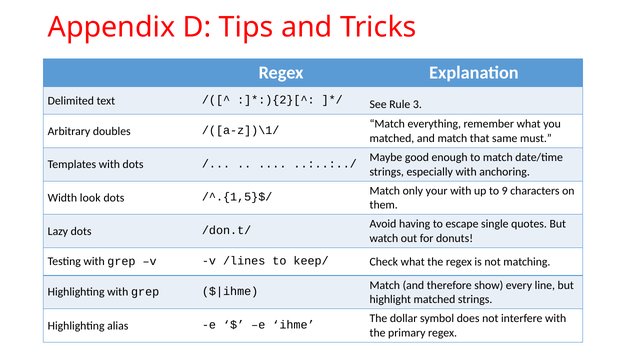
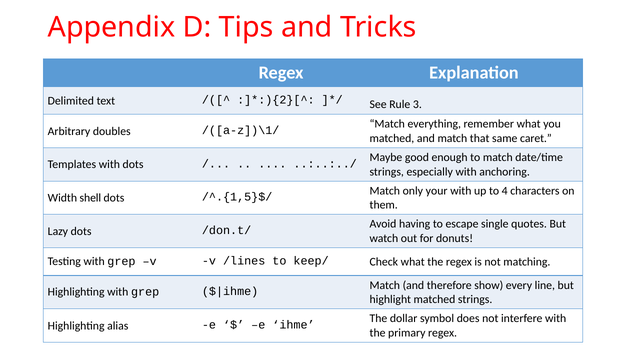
must: must -> caret (536, 138)
9: 9 -> 4 (505, 191)
look: look -> shell (90, 198)
